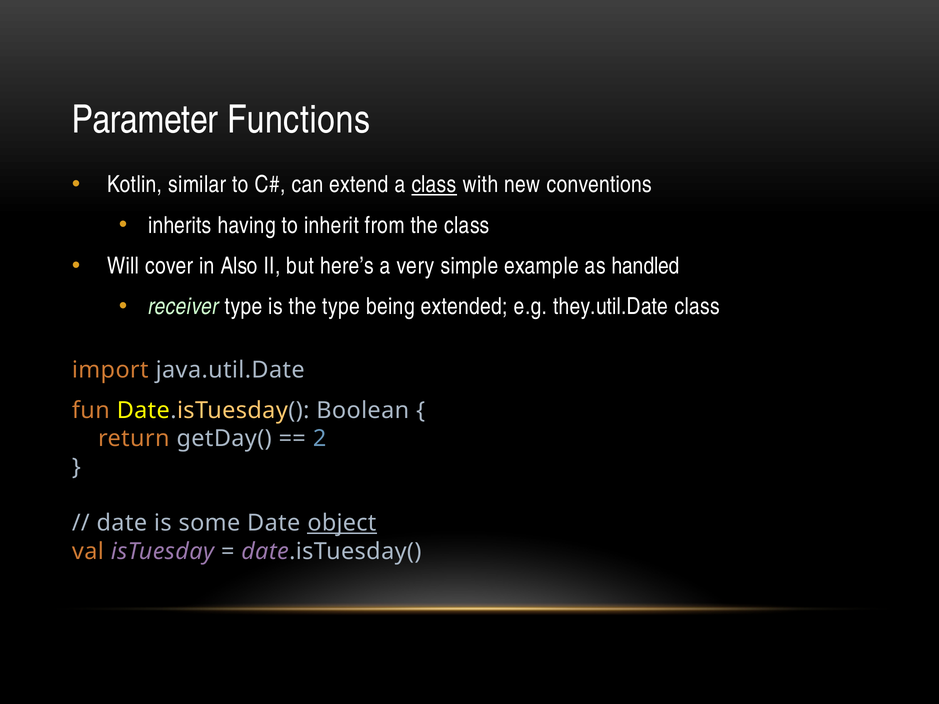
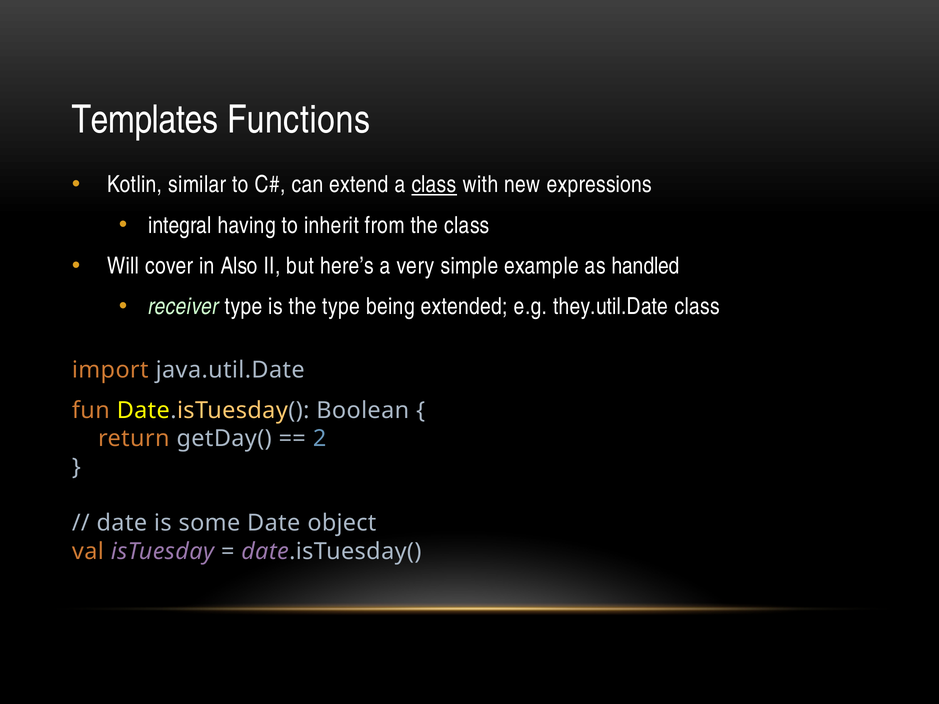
Parameter: Parameter -> Templates (145, 120)
conventions: conventions -> expressions (599, 185)
inherits: inherits -> integral (180, 225)
object underline: present -> none (342, 523)
